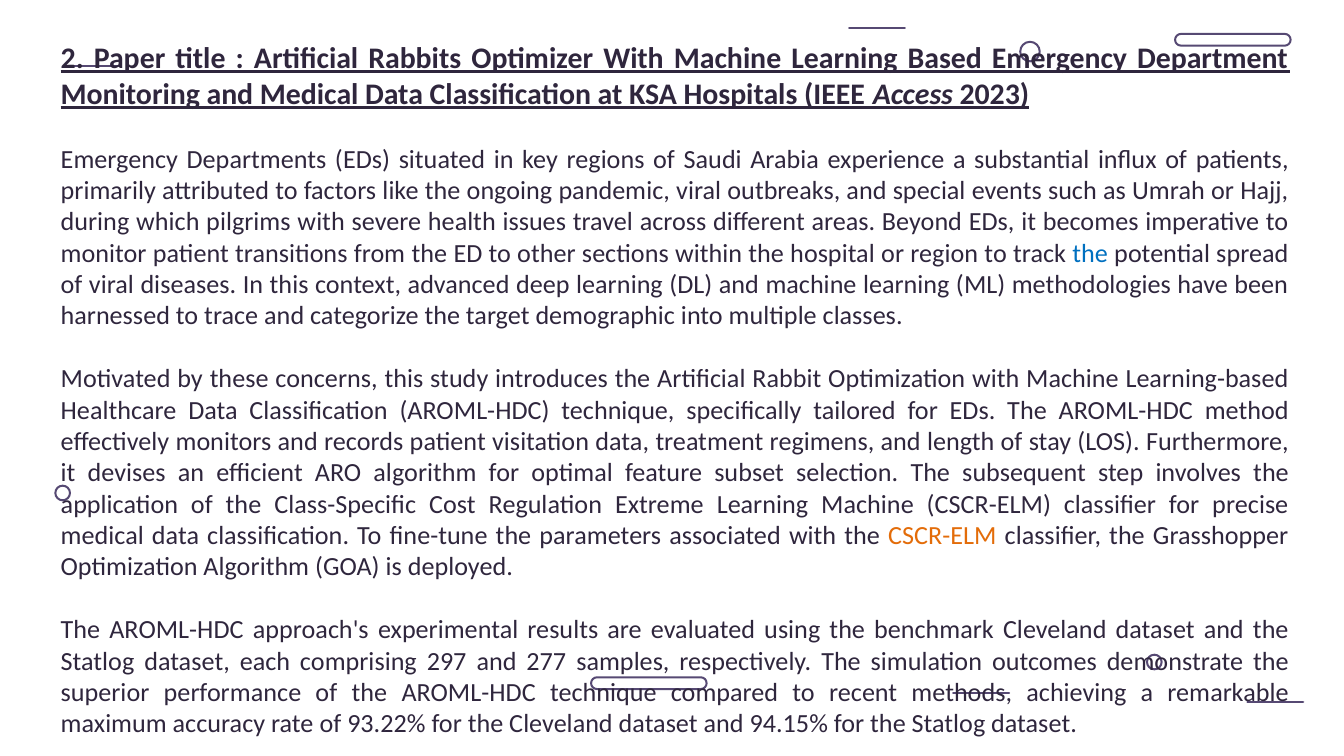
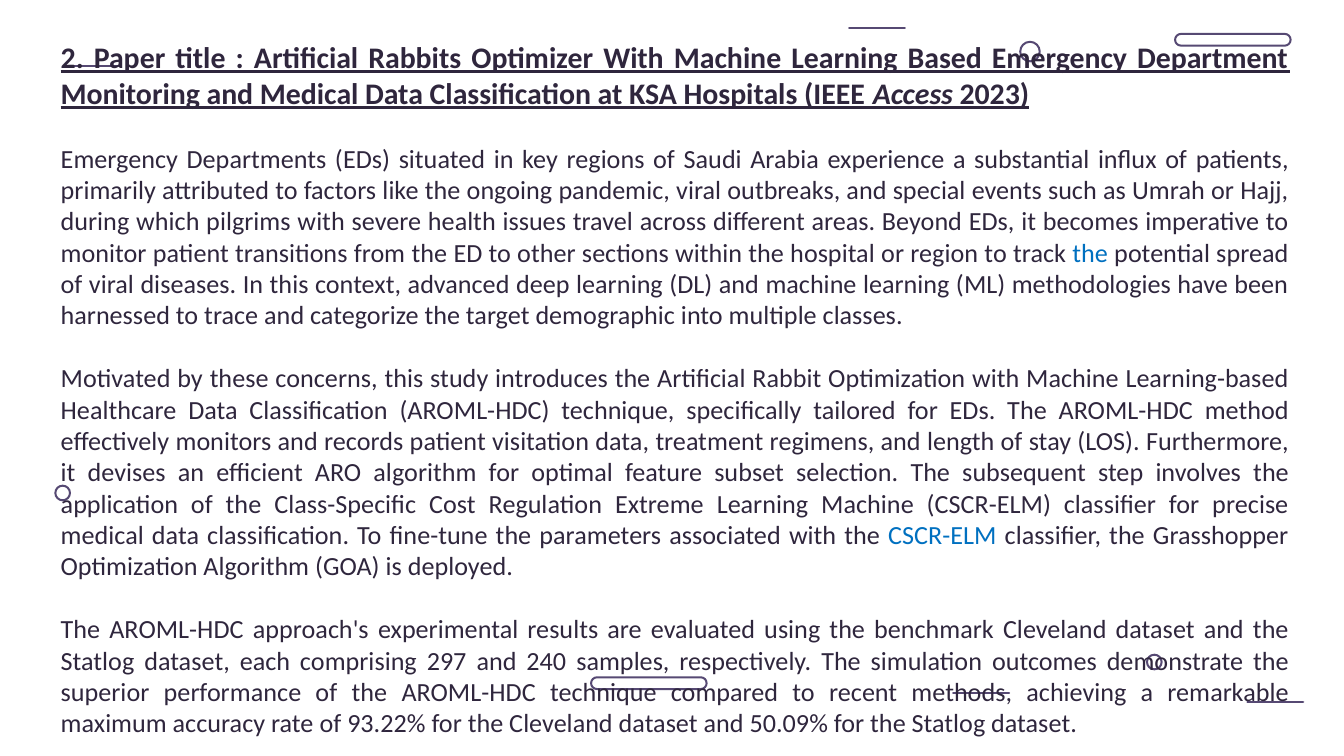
CSCR-ELM colour: orange -> blue (942, 536)
277: 277 -> 240 (546, 661)
94.15%: 94.15% -> 50.09% (789, 724)
